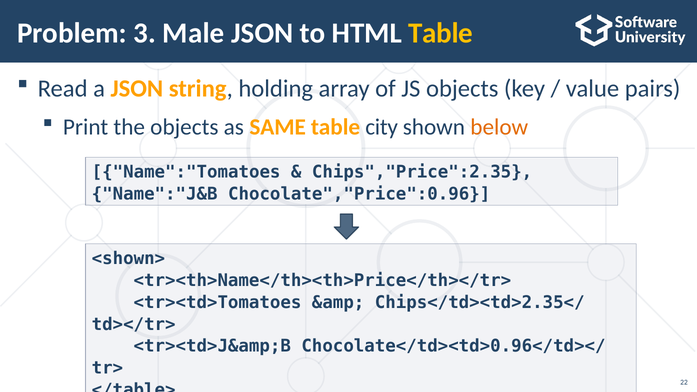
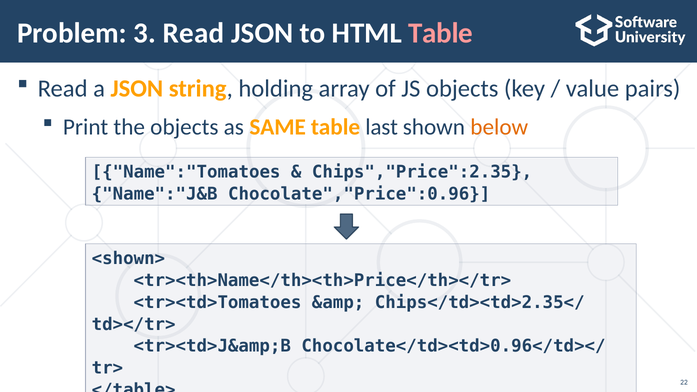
3 Male: Male -> Read (193, 33)
Table colour: yellow -> pink (441, 33)
city: city -> last (382, 127)
